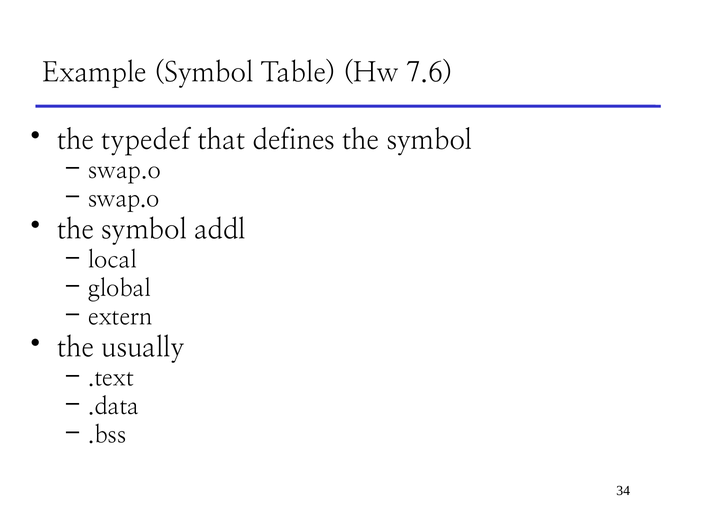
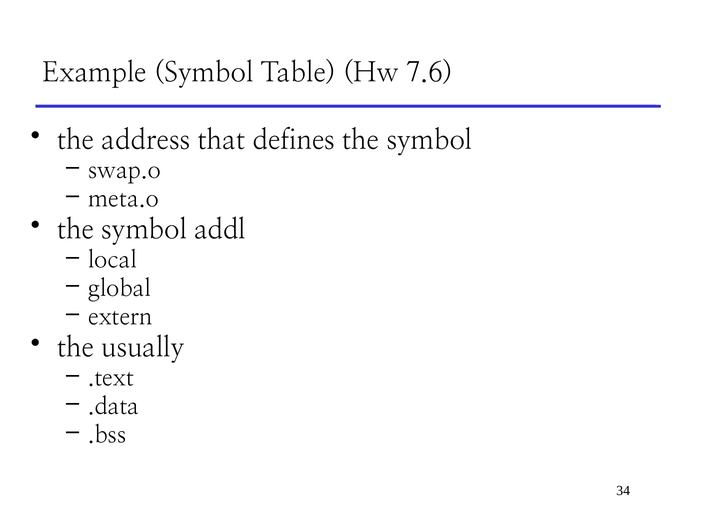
typedef: typedef -> address (146, 140)
swap.o: swap.o -> meta.o (124, 199)
